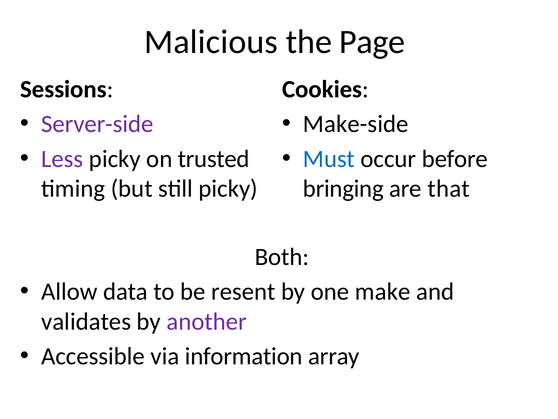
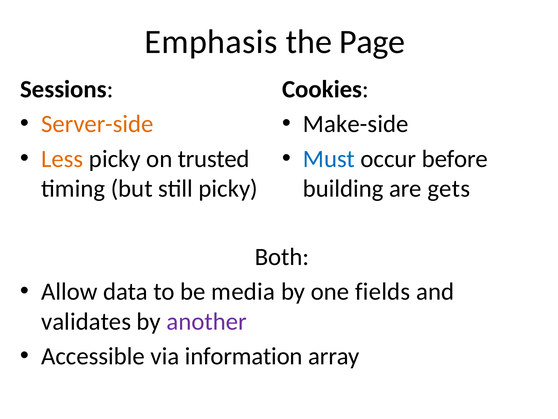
Malicious: Malicious -> Emphasis (211, 42)
Server-side colour: purple -> orange (97, 124)
Less colour: purple -> orange (62, 159)
bringing: bringing -> building (343, 188)
that: that -> gets (449, 188)
resent: resent -> media (243, 291)
make: make -> fields (383, 291)
